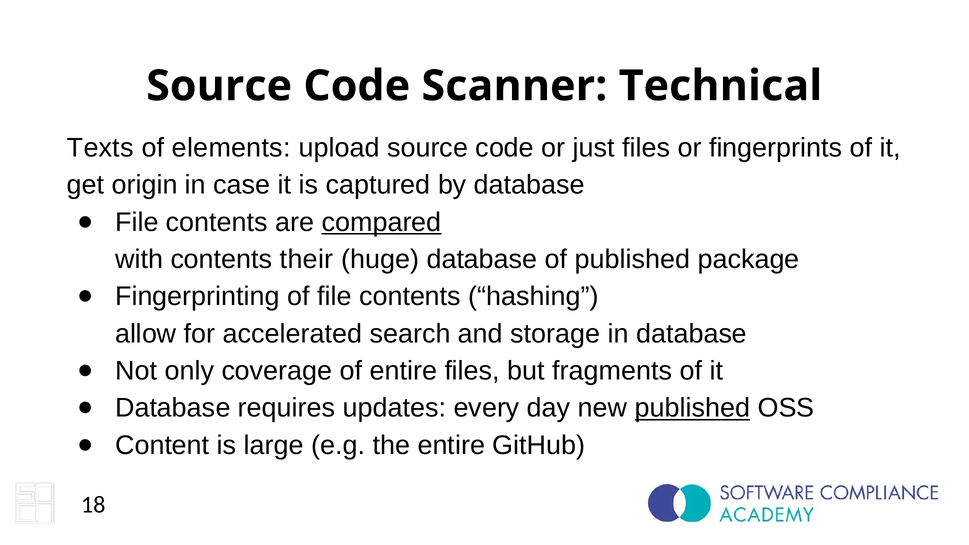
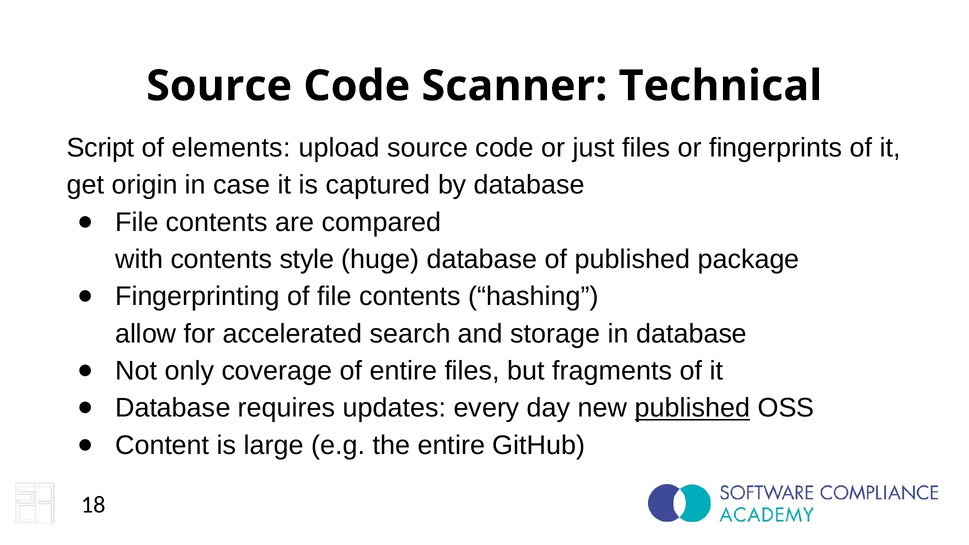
Texts: Texts -> Script (101, 148)
compared underline: present -> none (382, 222)
their: their -> style (307, 259)
